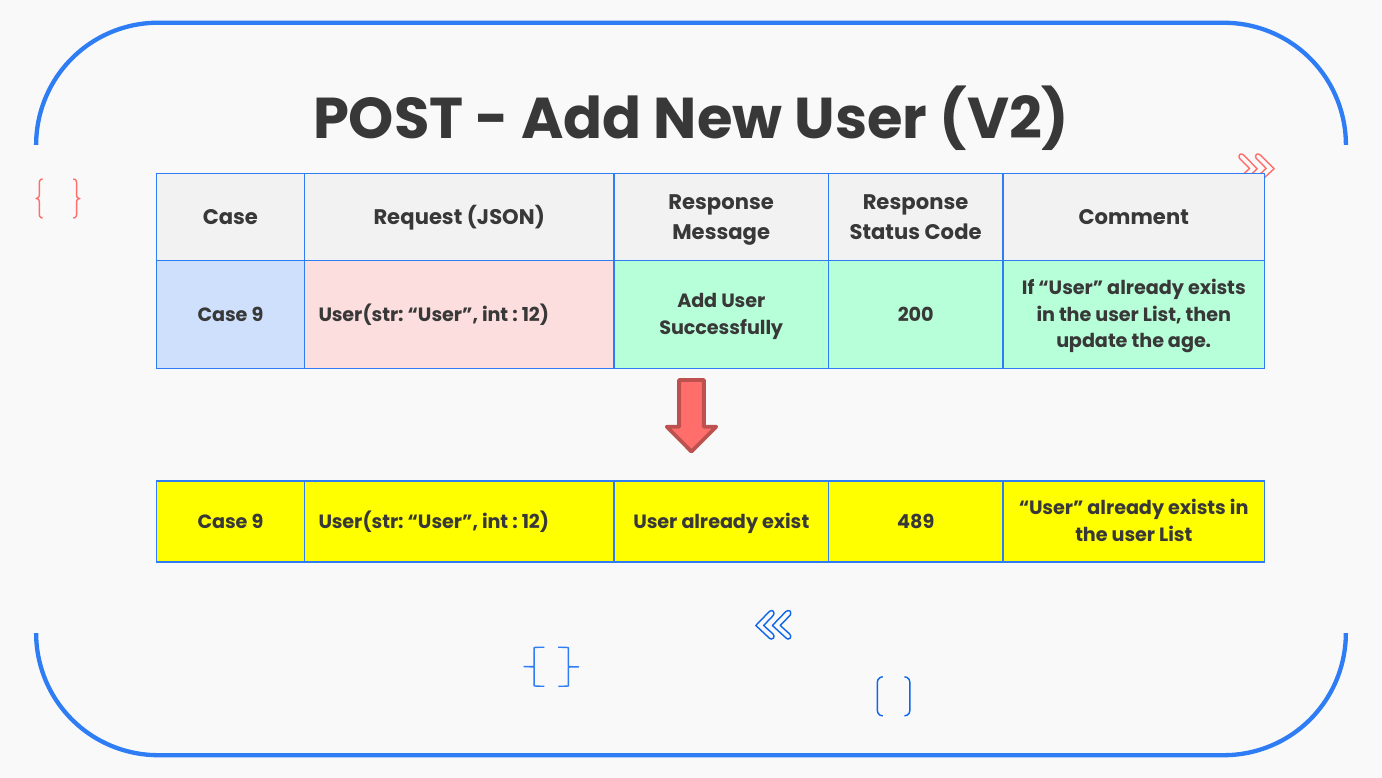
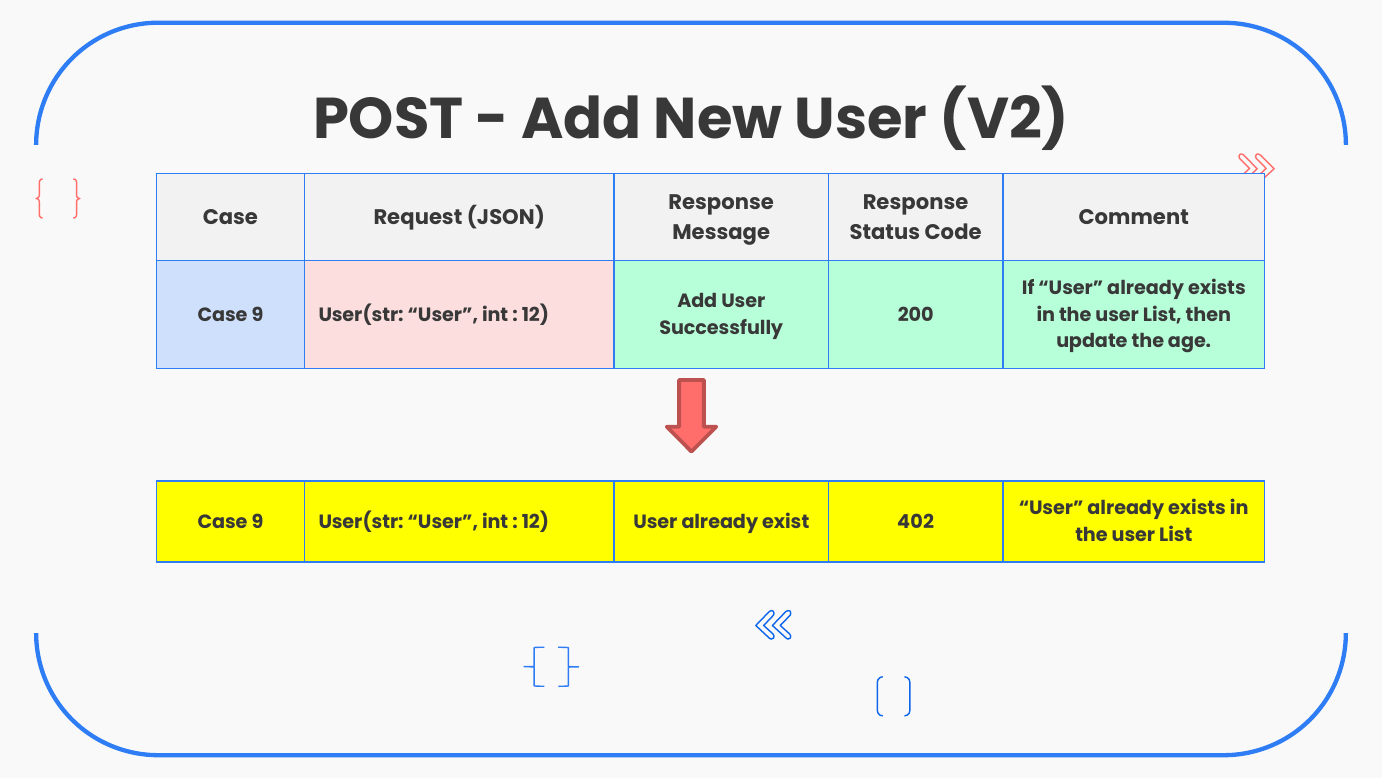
489: 489 -> 402 (916, 521)
